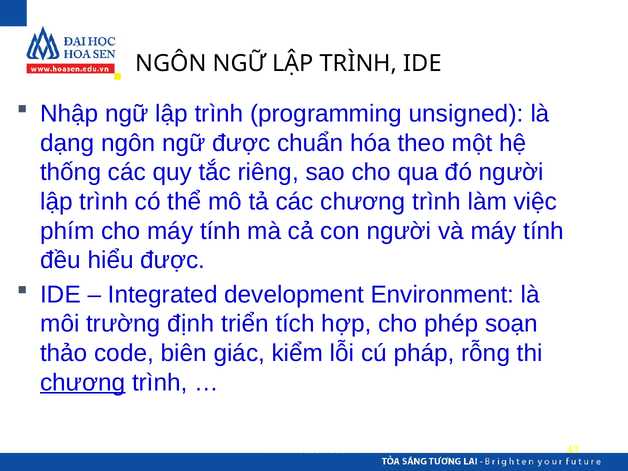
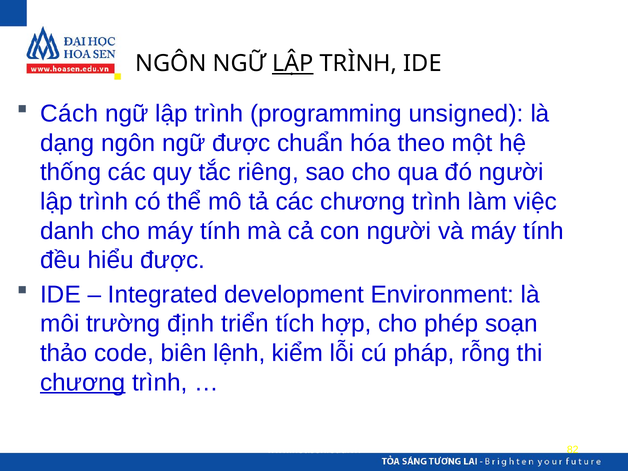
LẬP underline: none -> present (293, 63)
Nhập: Nhập -> Cách (69, 114)
phím: phím -> danh (67, 231)
giác: giác -> lệnh (239, 353)
43: 43 -> 82 (573, 450)
